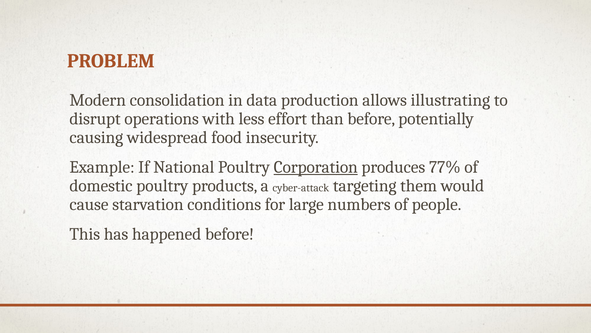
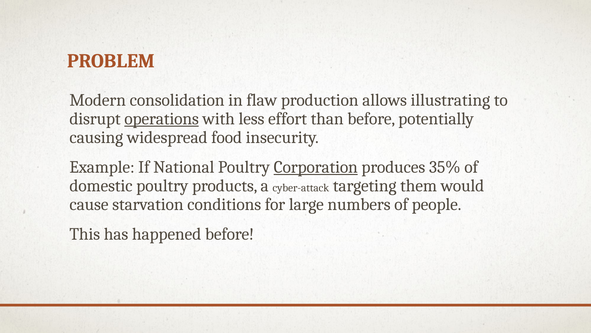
data: data -> flaw (262, 100)
operations underline: none -> present (162, 119)
77%: 77% -> 35% (445, 167)
